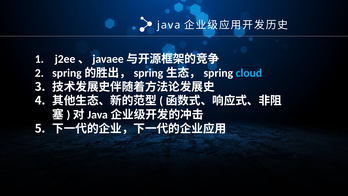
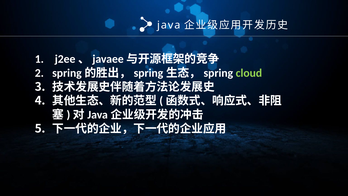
cloud colour: light blue -> light green (249, 73)
